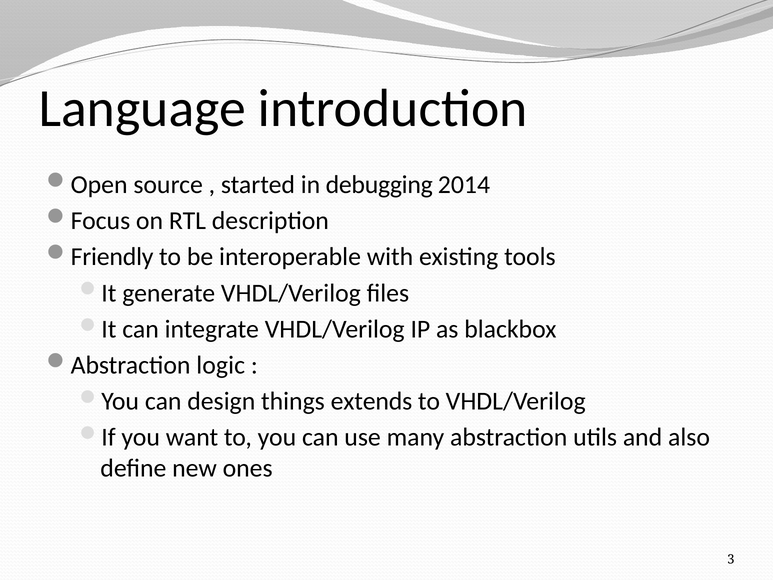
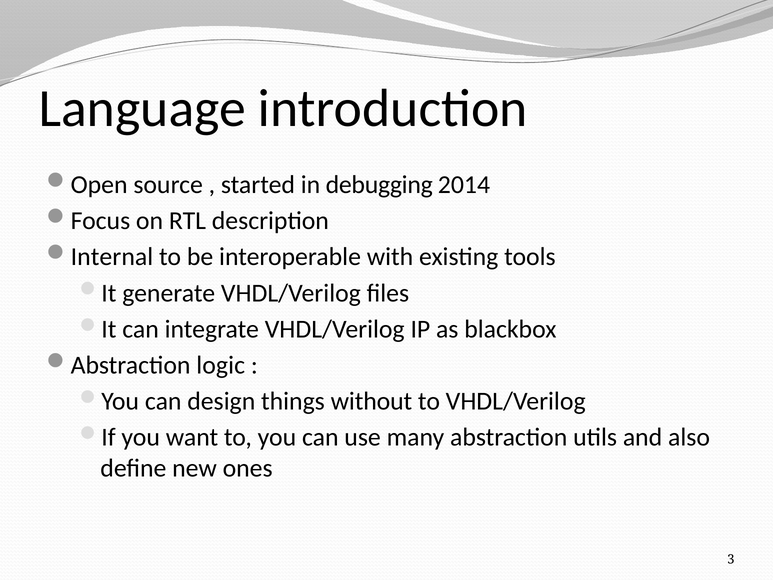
Friendly: Friendly -> Internal (112, 257)
extends: extends -> without (371, 401)
